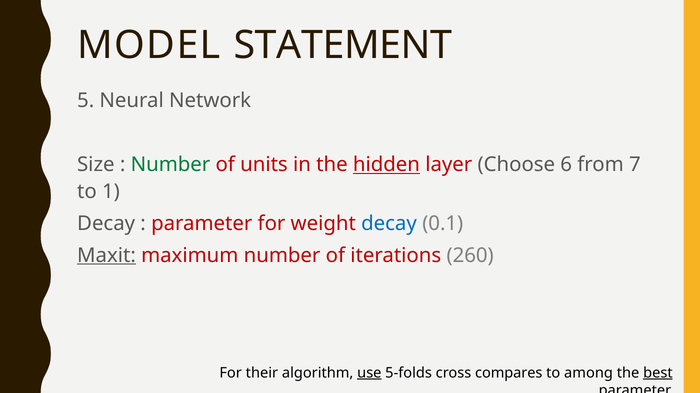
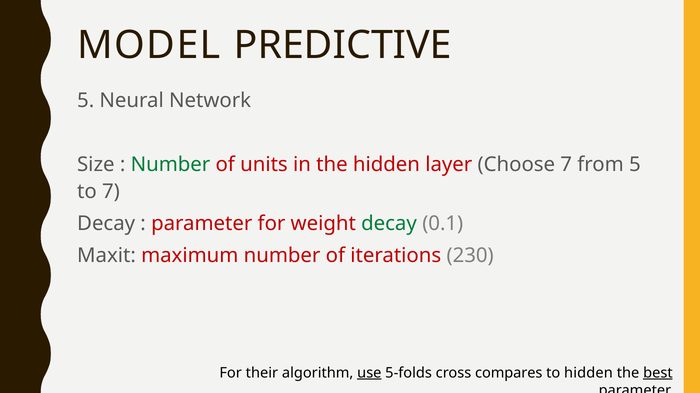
STATEMENT: STATEMENT -> PREDICTIVE (343, 46)
hidden underline: present -> none (386, 165)
Choose 6: 6 -> 7 (566, 165)
from 7: 7 -> 5 (635, 165)
to 1: 1 -> 7 (111, 192)
decay colour: blue -> green (389, 224)
Maxit underline: present -> none (106, 256)
260: 260 -> 230 (470, 256)
to among: among -> hidden (588, 374)
